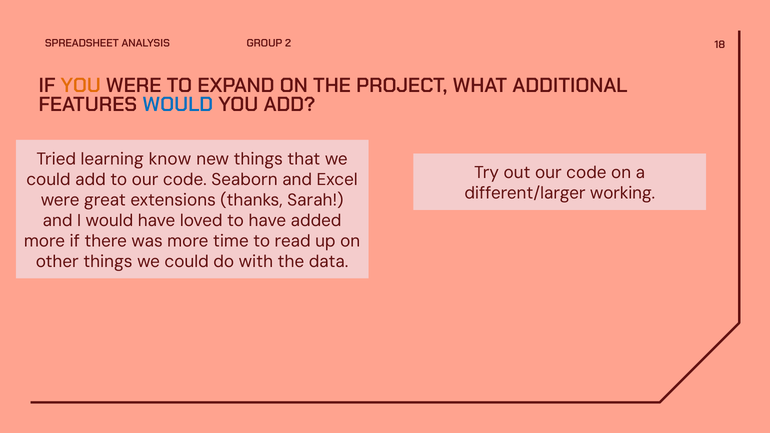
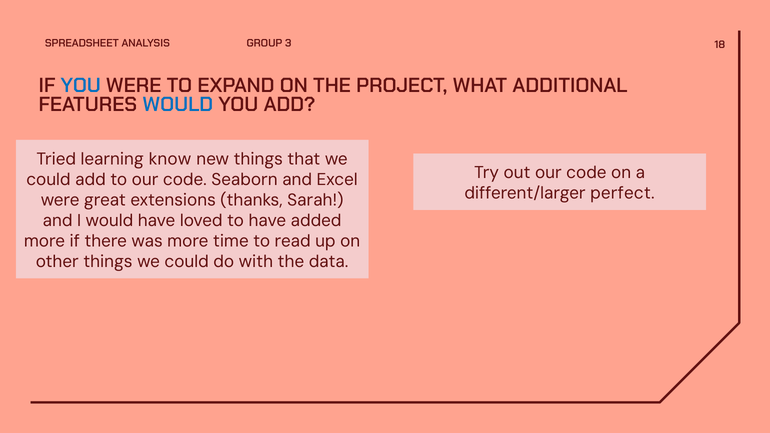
2: 2 -> 3 (288, 43)
YOU colour: orange -> blue (81, 85)
working: working -> perfect (622, 193)
